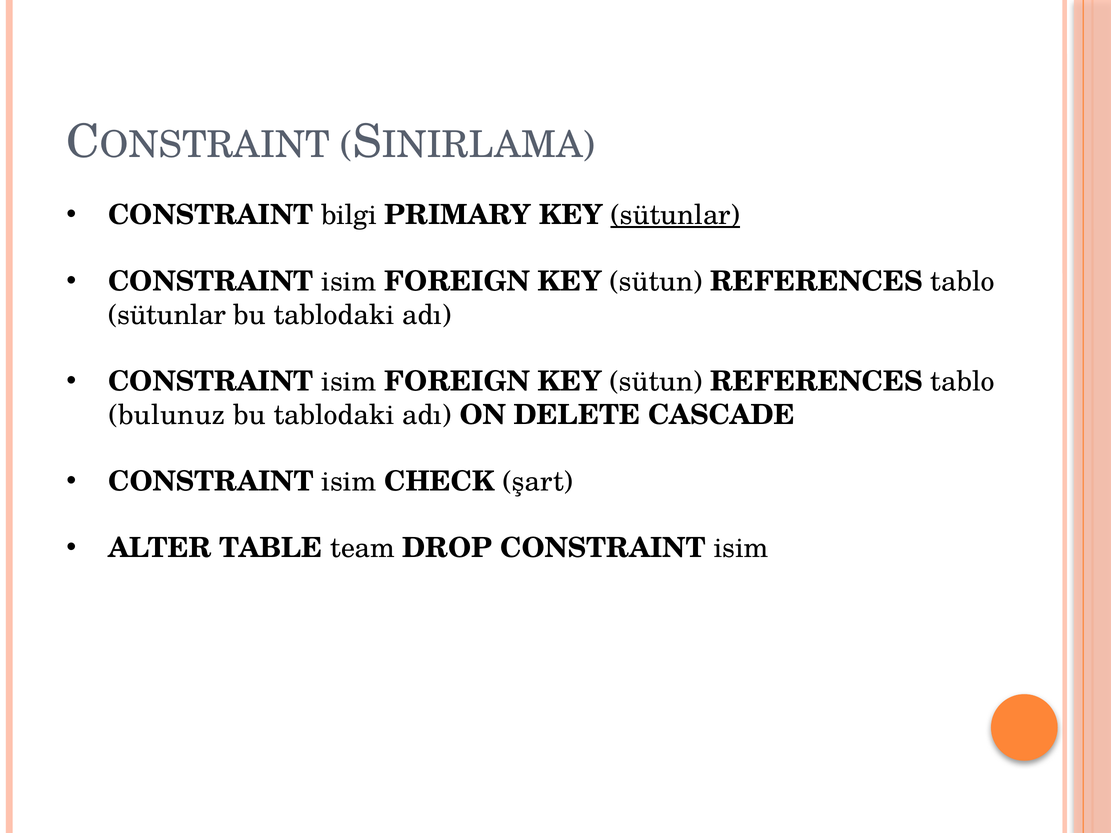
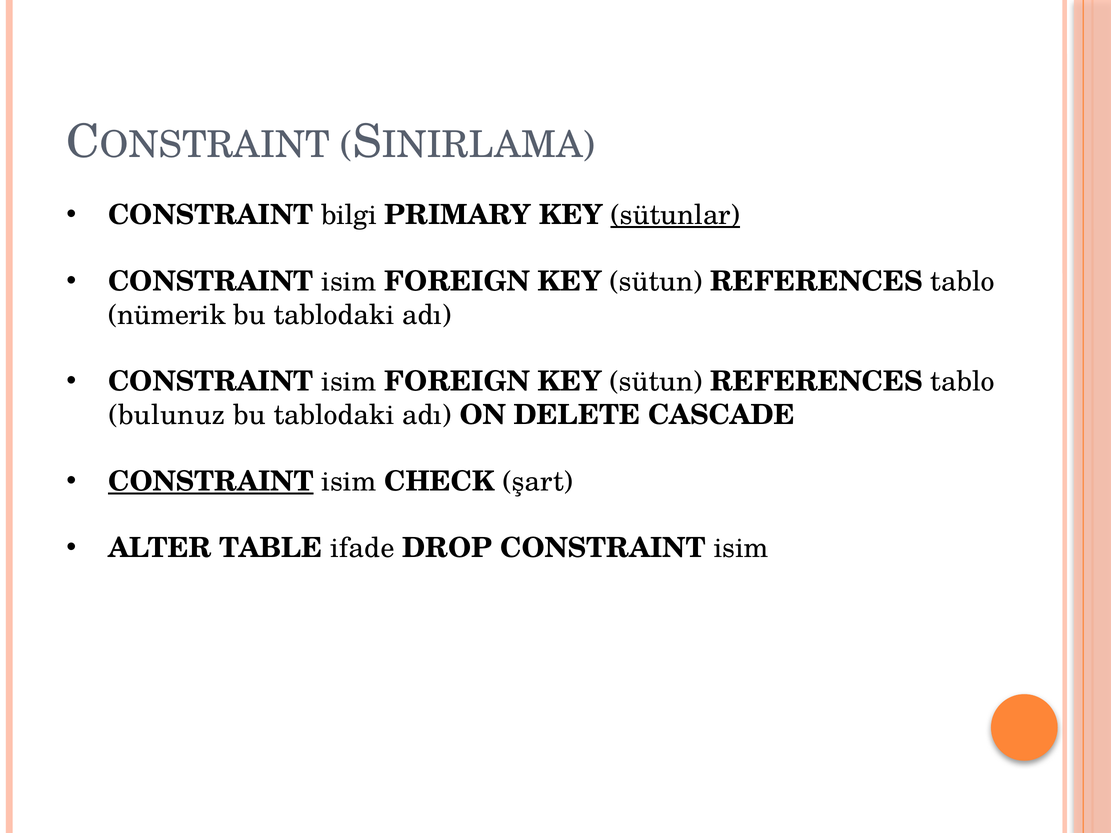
sütunlar: sütunlar -> nümerik (167, 315)
CONSTRAINT underline: none -> present (211, 482)
team: team -> ifade (362, 548)
